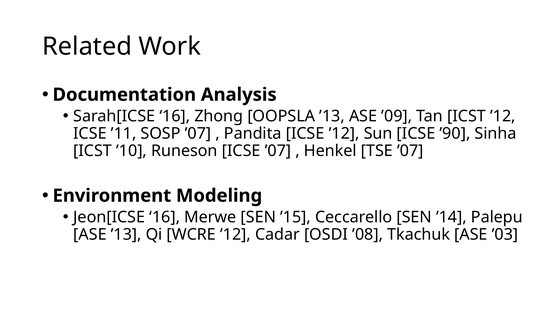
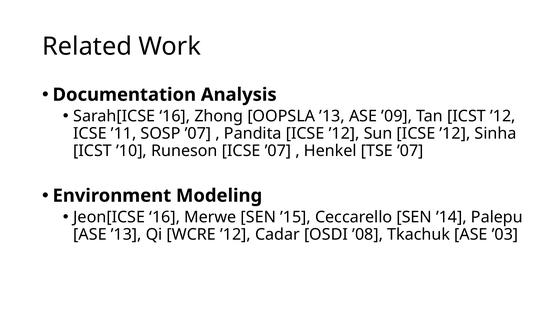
Sun ICSE ’90: ’90 -> ’12 (455, 134)
